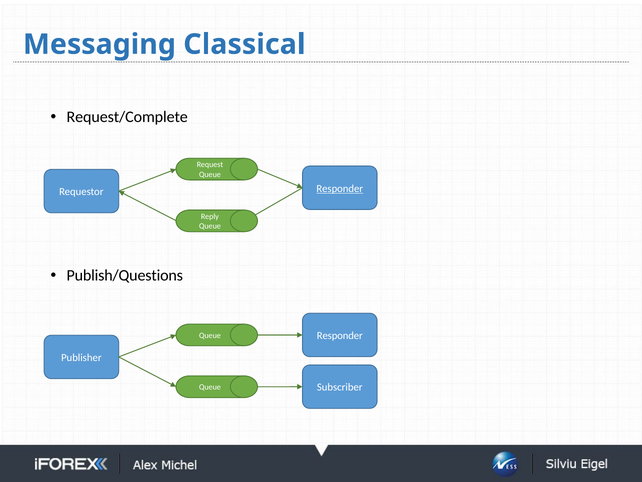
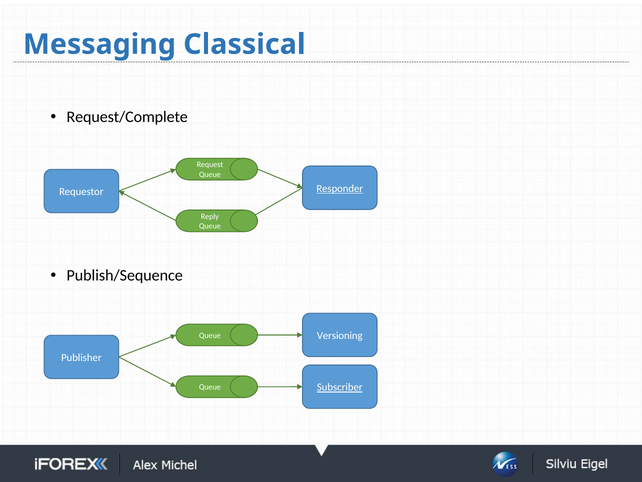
Publish/Questions: Publish/Questions -> Publish/Sequence (125, 275)
Responder: Responder -> Versioning (340, 335)
Subscriber underline: none -> present (340, 387)
